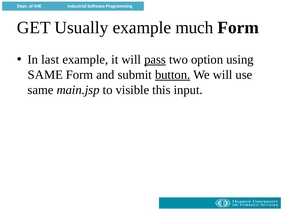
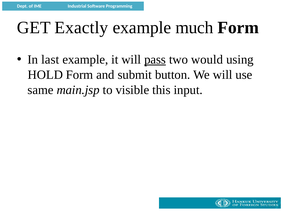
Usually: Usually -> Exactly (81, 27)
option: option -> would (207, 59)
SAME: SAME -> HOLD (45, 74)
button underline: present -> none (173, 74)
